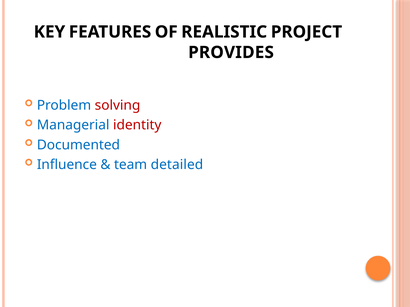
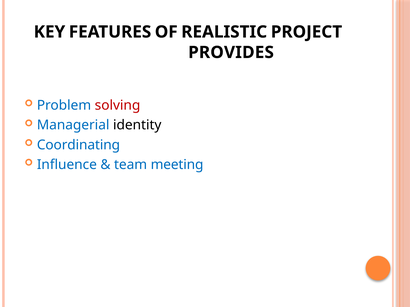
identity colour: red -> black (137, 125)
Documented: Documented -> Coordinating (78, 145)
detailed: detailed -> meeting (177, 165)
